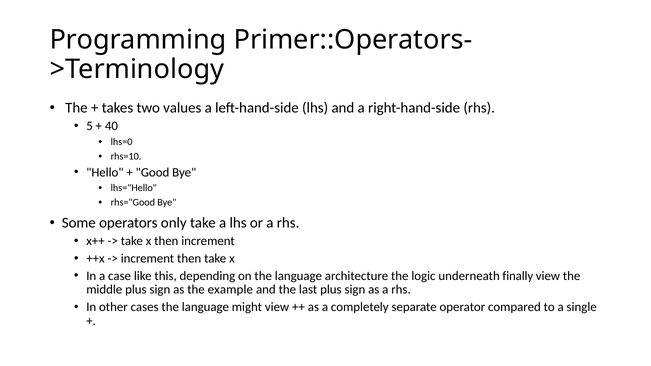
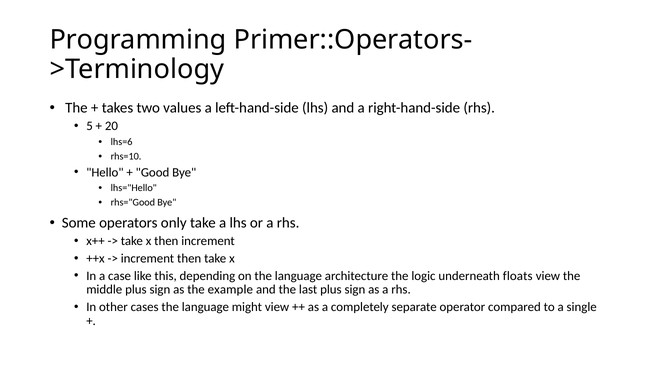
40: 40 -> 20 (111, 126)
lhs=0: lhs=0 -> lhs=6 (122, 142)
finally: finally -> floats (518, 276)
